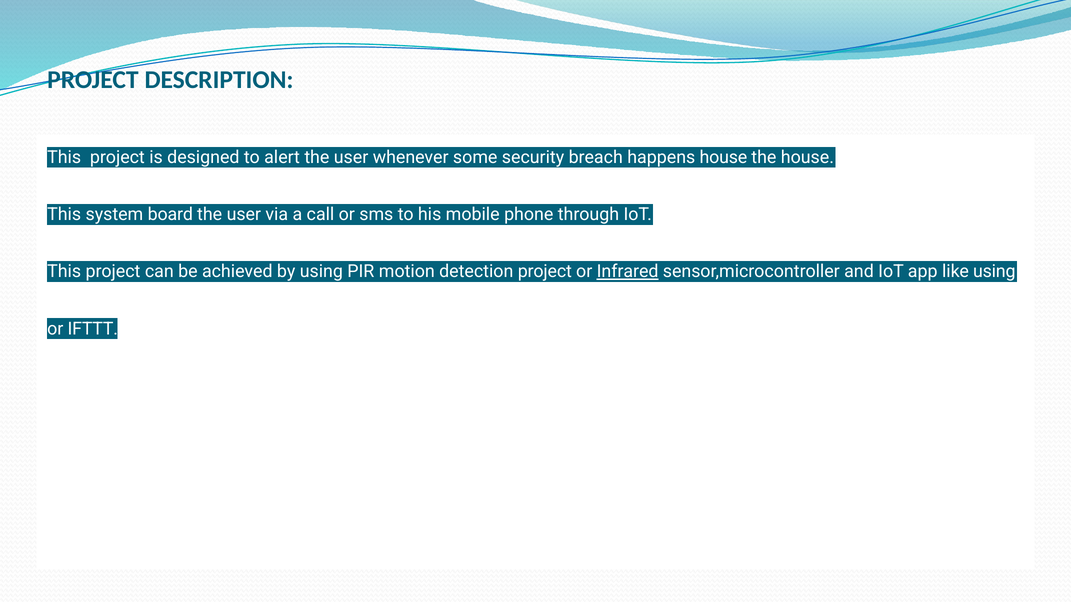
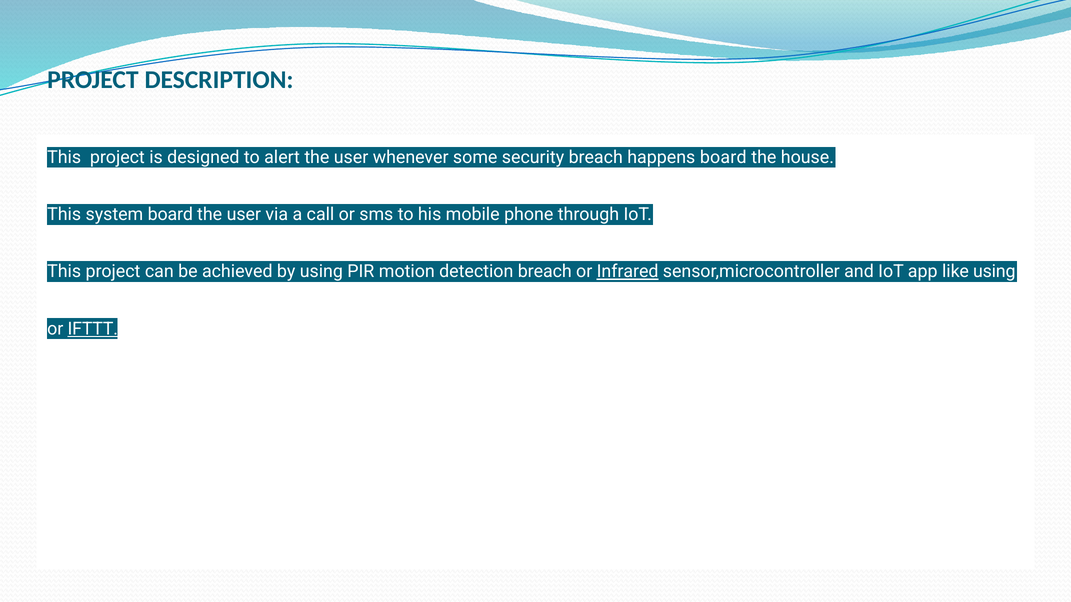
happens house: house -> board (723, 158)
detection project: project -> breach (545, 272)
IFTTT underline: none -> present (93, 329)
